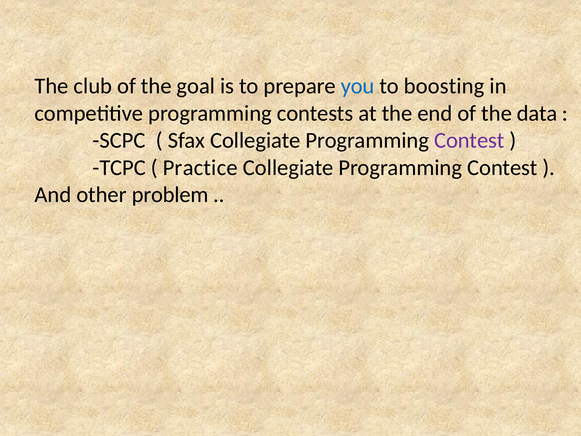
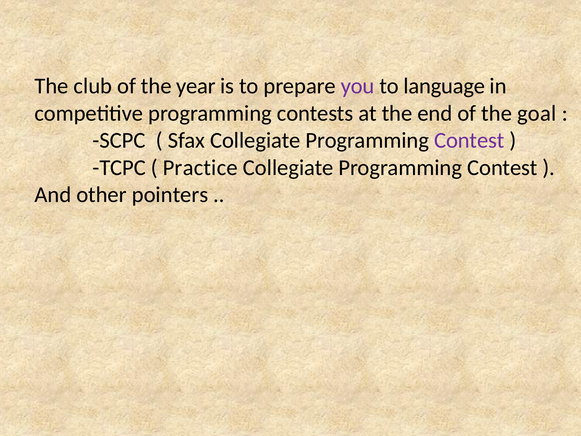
goal: goal -> year (196, 86)
you colour: blue -> purple (358, 86)
boosting: boosting -> language (444, 86)
data: data -> goal (537, 113)
problem: problem -> pointers (170, 195)
